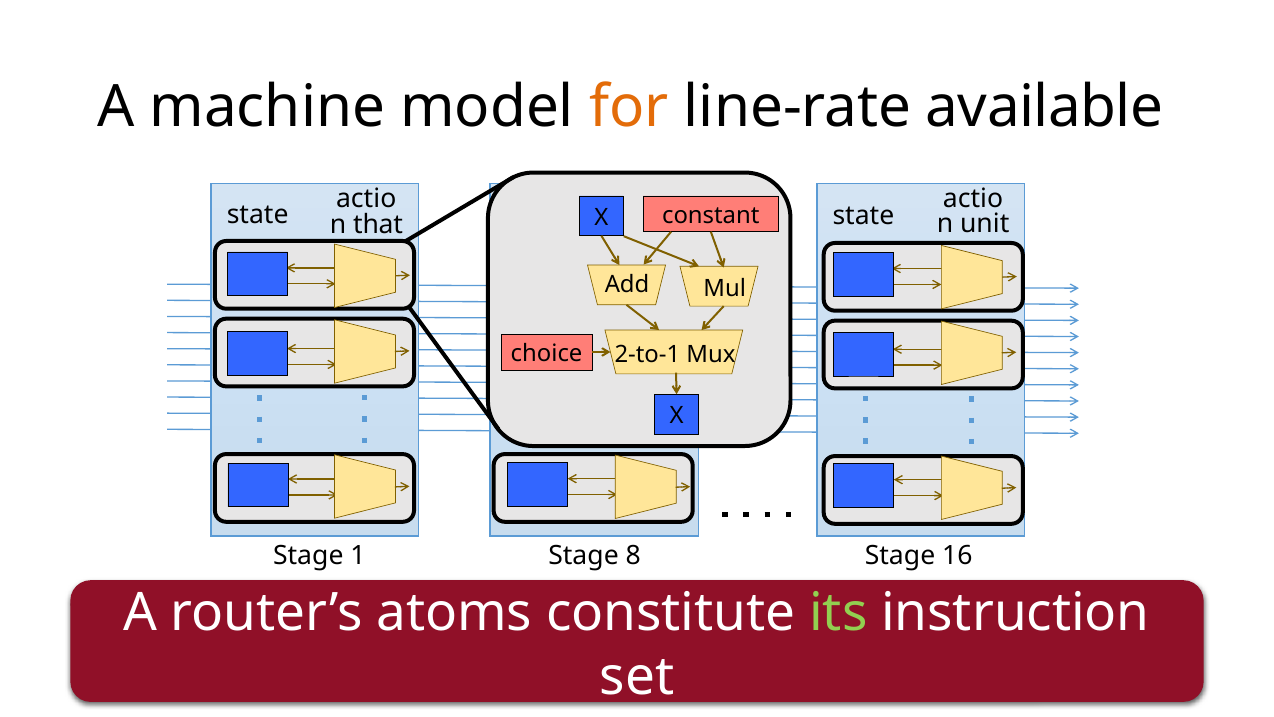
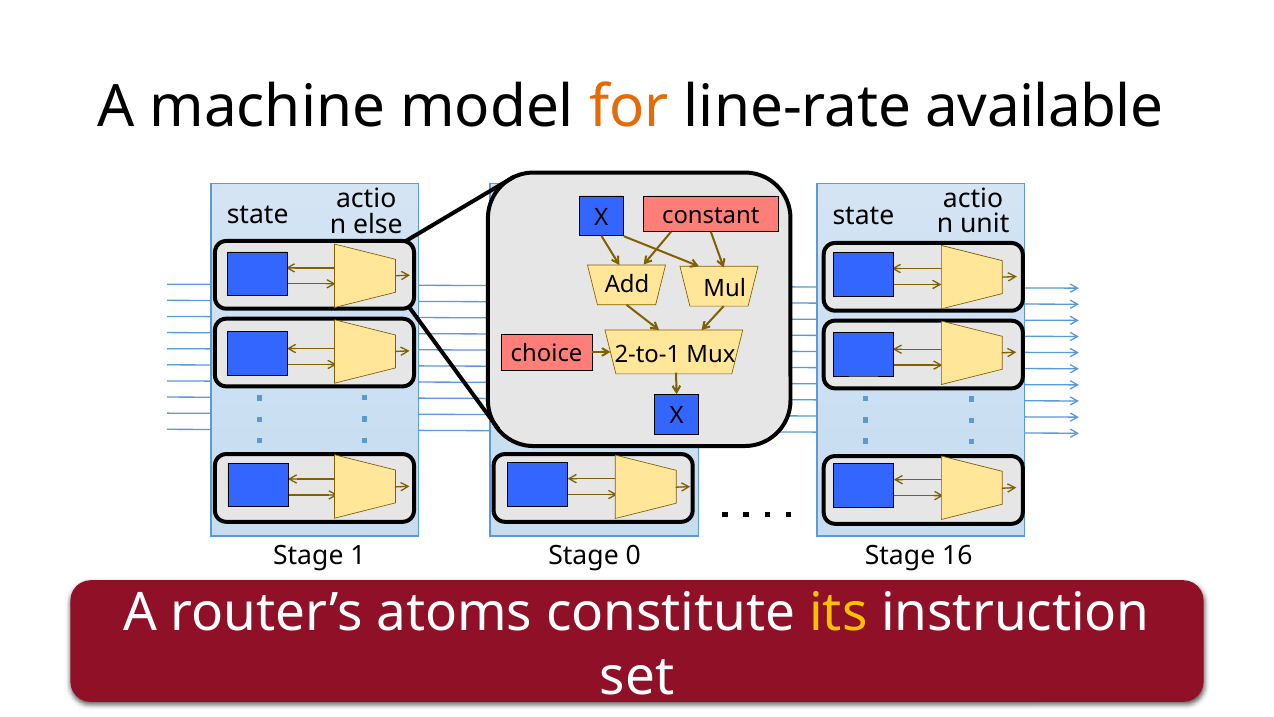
that: that -> else (378, 224)
8: 8 -> 0 (633, 556)
its colour: light green -> yellow (838, 613)
